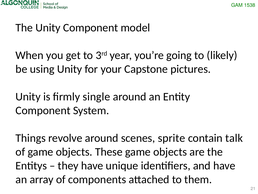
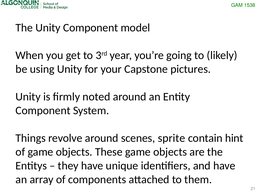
single: single -> noted (96, 97)
talk: talk -> hint (234, 138)
